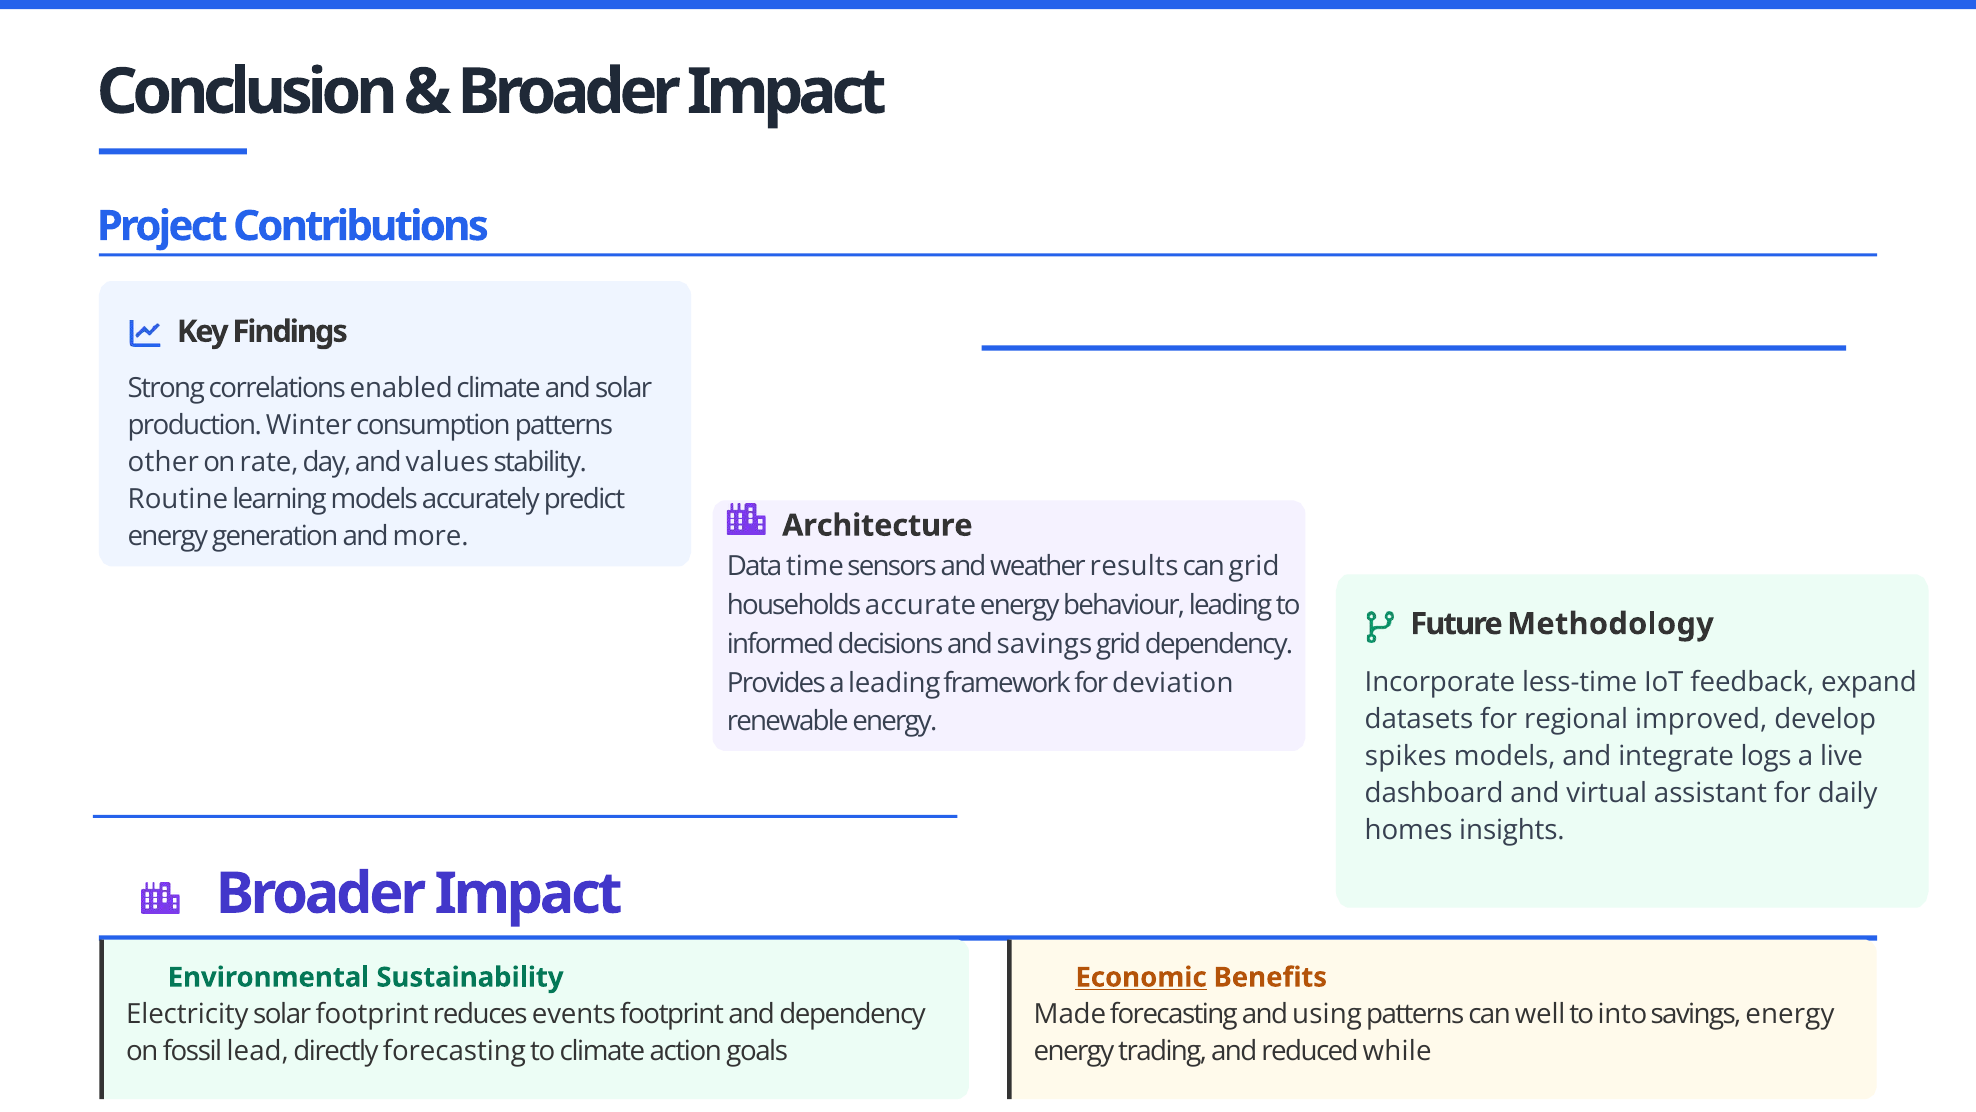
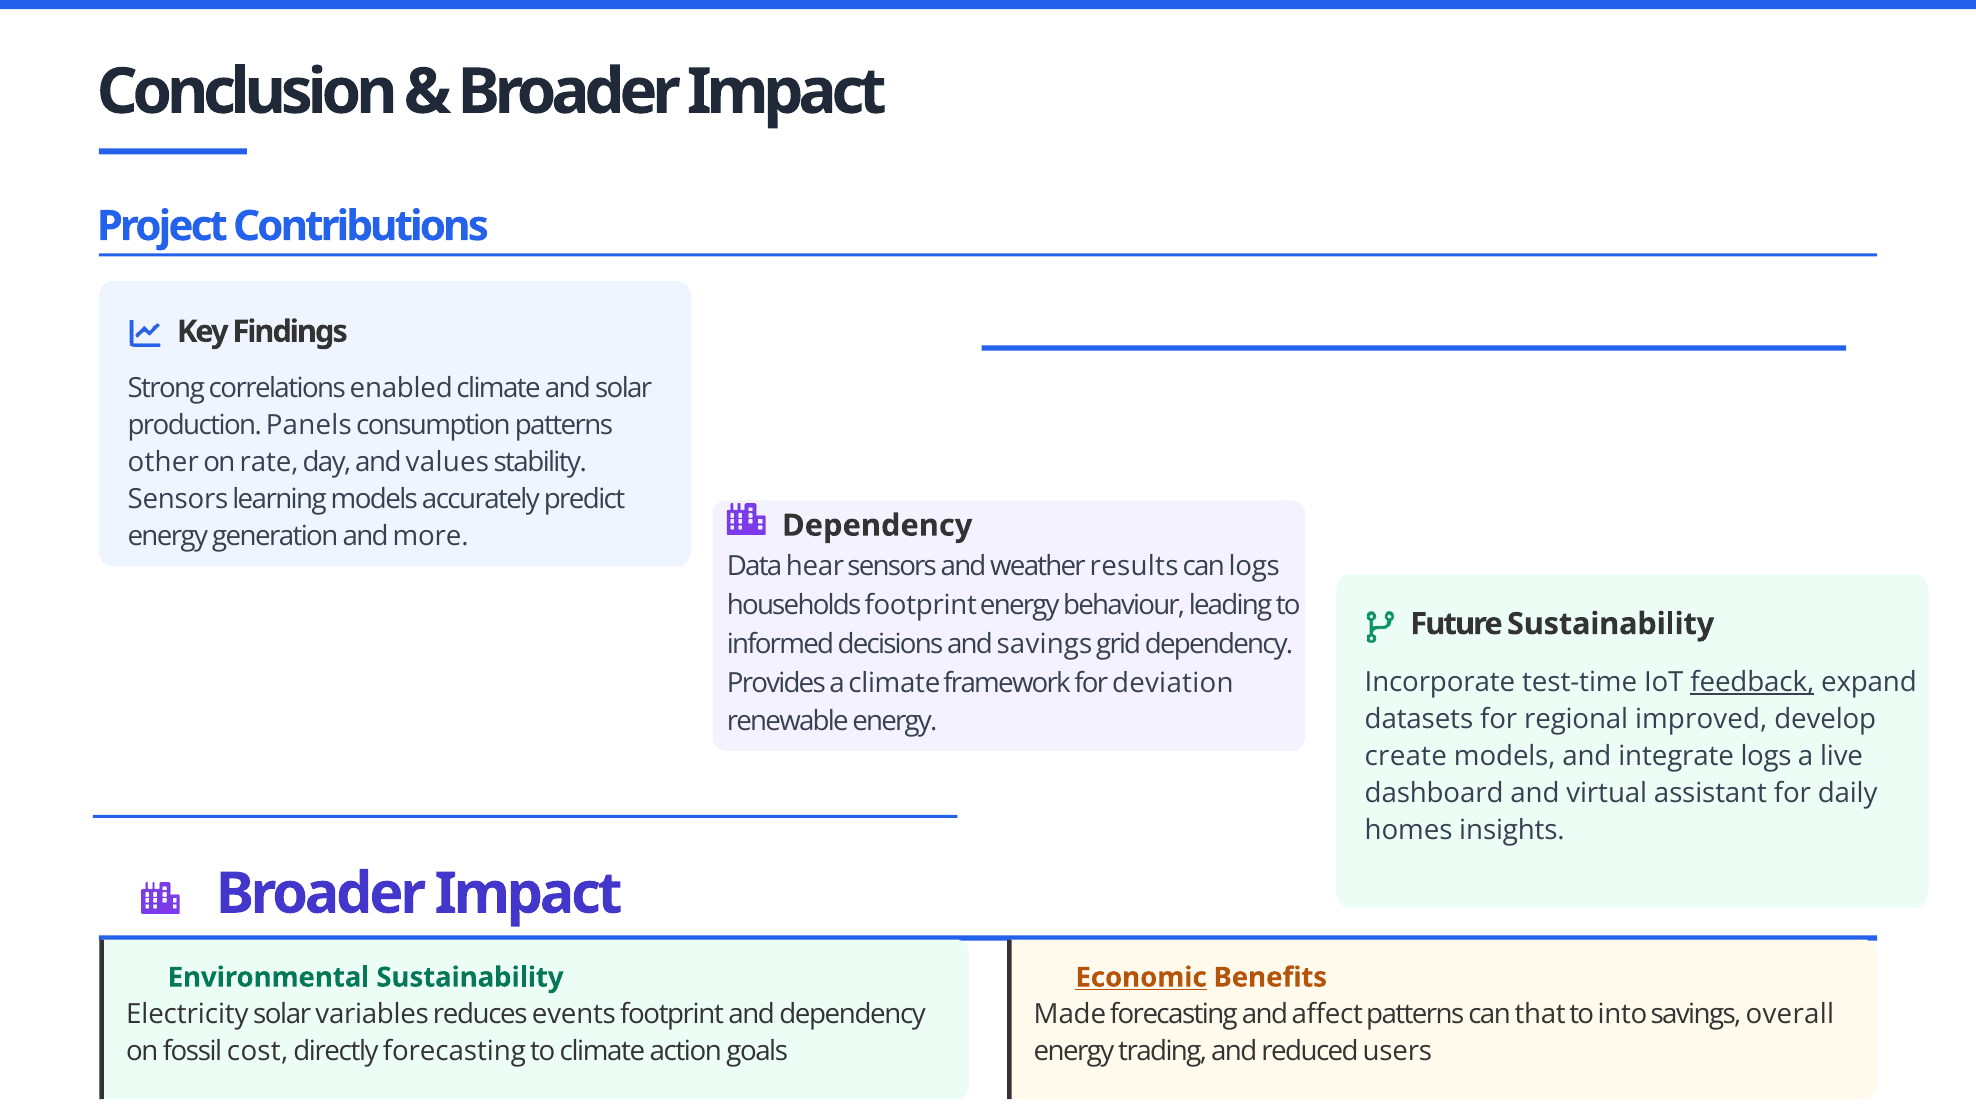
Winter: Winter -> Panels (309, 425)
Routine: Routine -> Sensors (178, 499)
Architecture: Architecture -> Dependency (877, 525)
time: time -> hear (815, 566)
can grid: grid -> logs (1254, 566)
households accurate: accurate -> footprint (921, 605)
Future Methodology: Methodology -> Sustainability (1611, 624)
less-time: less-time -> test-time (1580, 682)
feedback underline: none -> present (1752, 682)
a leading: leading -> climate (894, 683)
spikes: spikes -> create (1406, 756)
solar footprint: footprint -> variables (372, 1014)
using: using -> affect (1327, 1014)
well: well -> that (1540, 1014)
savings energy: energy -> overall (1790, 1014)
lead: lead -> cost (258, 1051)
while: while -> users (1397, 1051)
